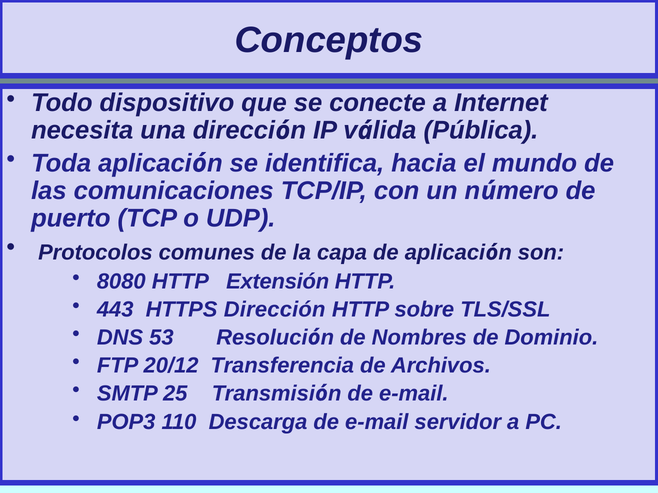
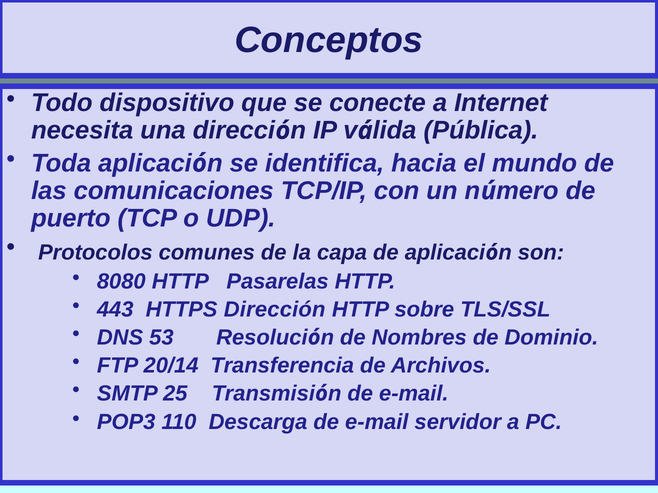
Extensión: Extensión -> Pasarelas (278, 282)
20/12: 20/12 -> 20/14 (171, 366)
